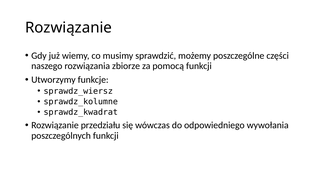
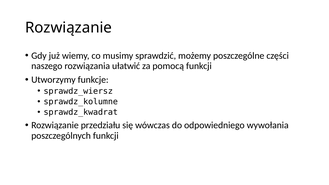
zbiorze: zbiorze -> ułatwić (126, 66)
